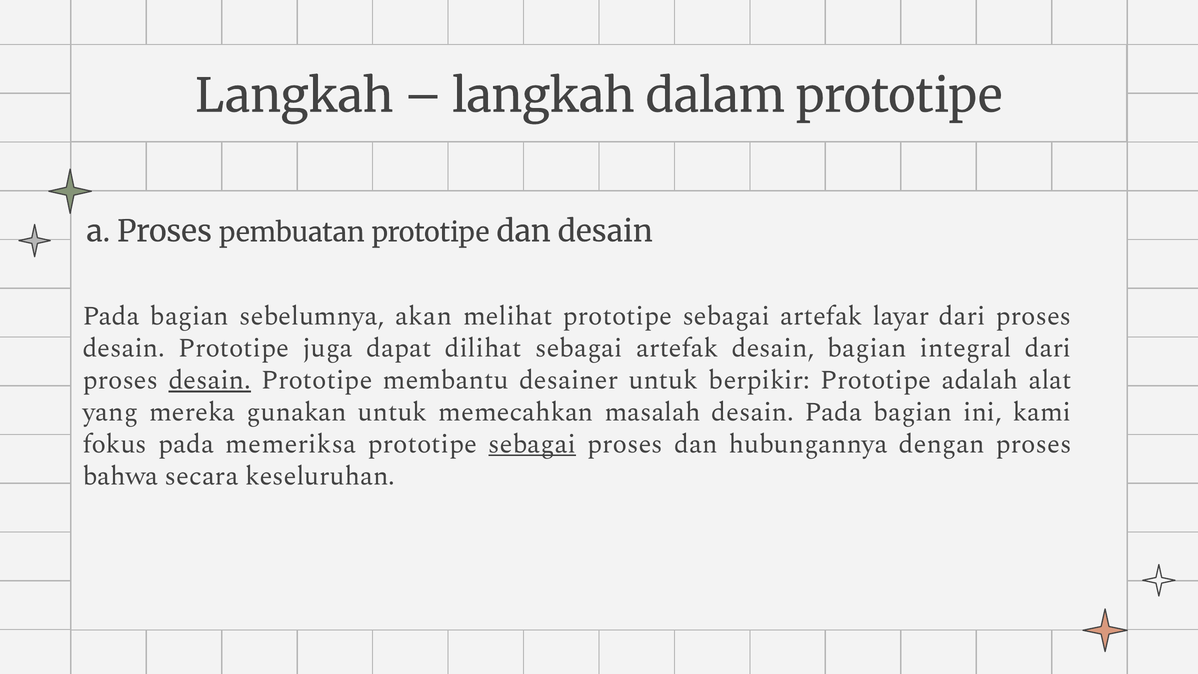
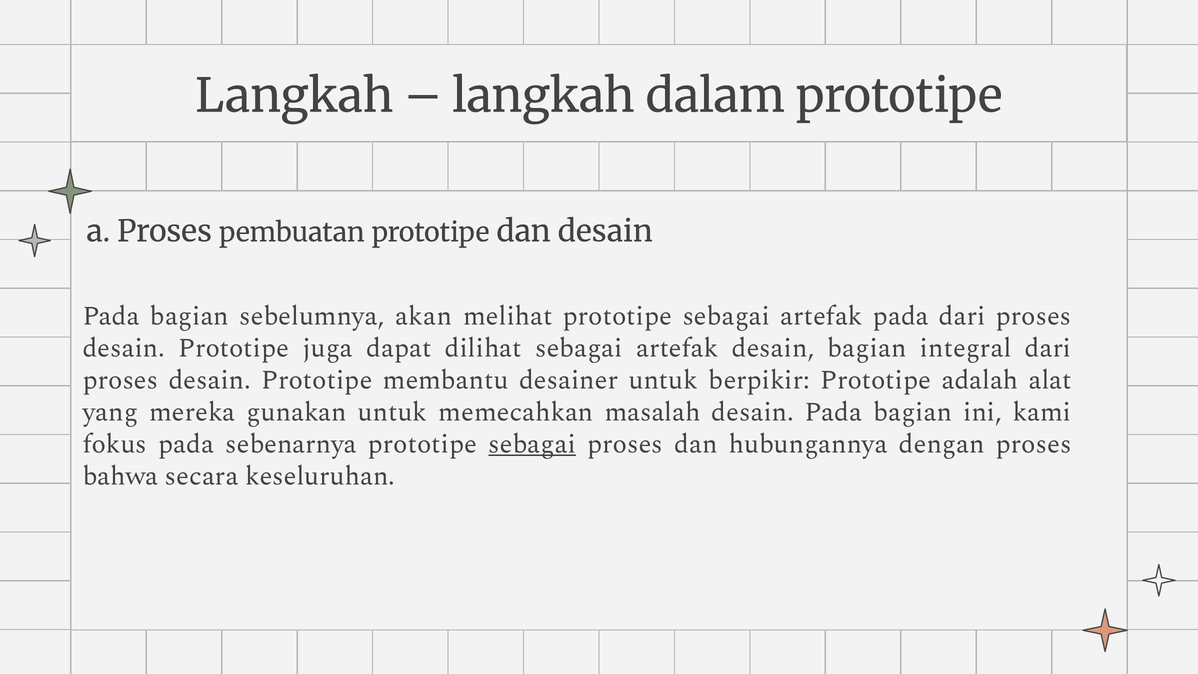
artefak layar: layar -> pada (901, 316)
desain underline: present -> none (210, 380)
memeriksa: memeriksa -> sebenarnya (291, 444)
